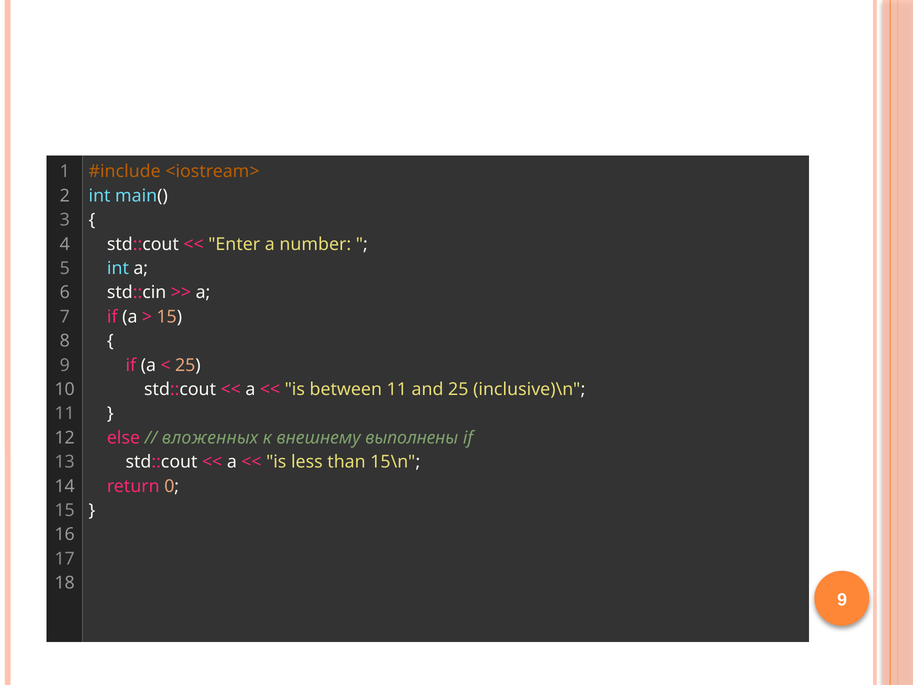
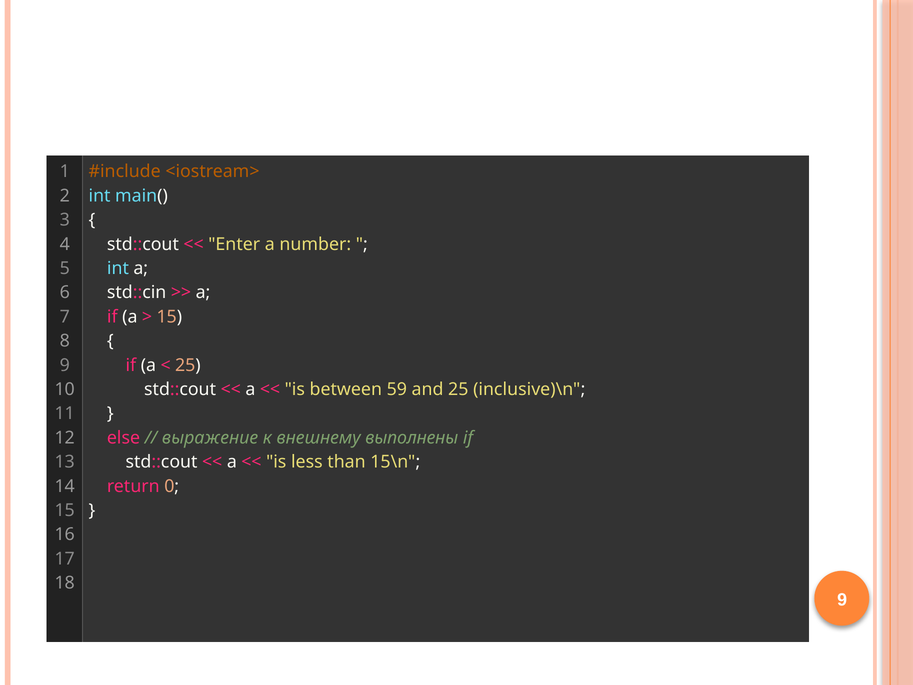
between 11: 11 -> 59 (397, 389)
вложенных: вложенных -> выражение (210, 438)
